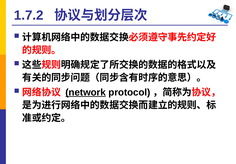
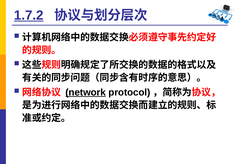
1.7.2 underline: none -> present (29, 15)
